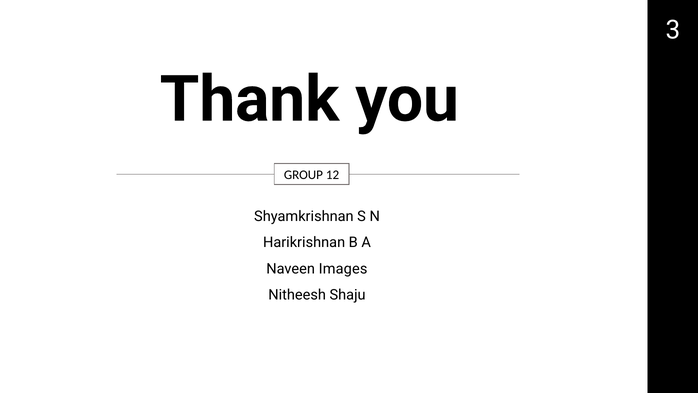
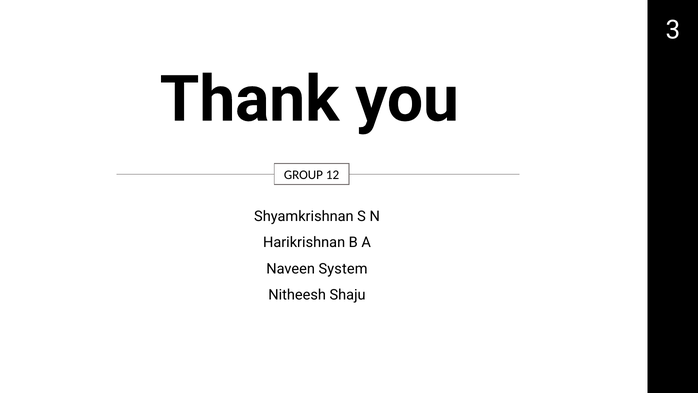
Images: Images -> System (343, 269)
